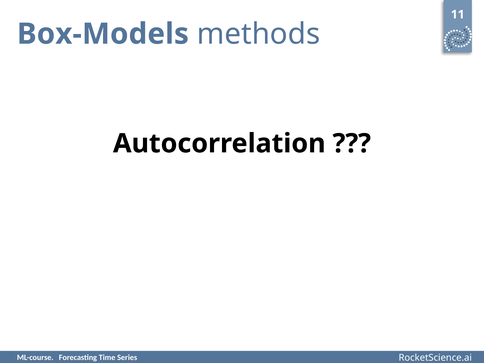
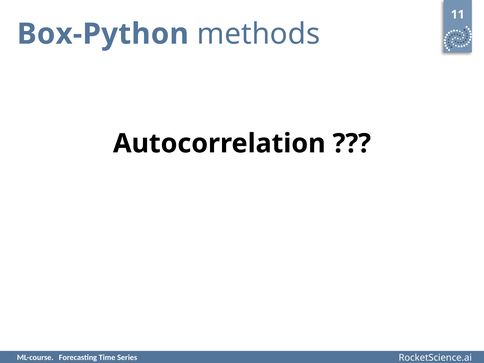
Box-Models: Box-Models -> Box-Python (103, 34)
